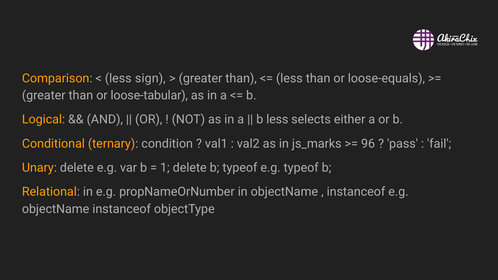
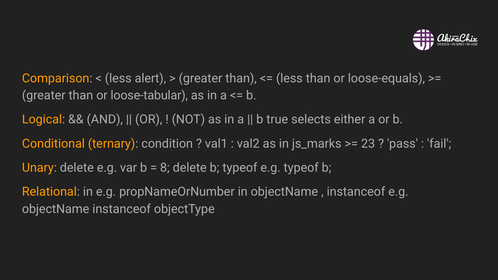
sign: sign -> alert (150, 78)
b less: less -> true (277, 120)
96: 96 -> 23 (368, 144)
1: 1 -> 8 (165, 168)
